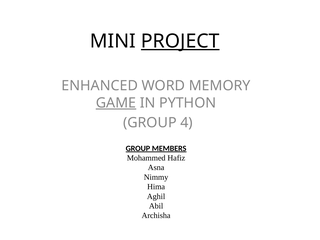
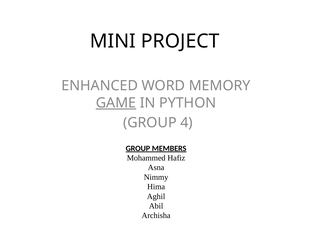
PROJECT underline: present -> none (180, 41)
